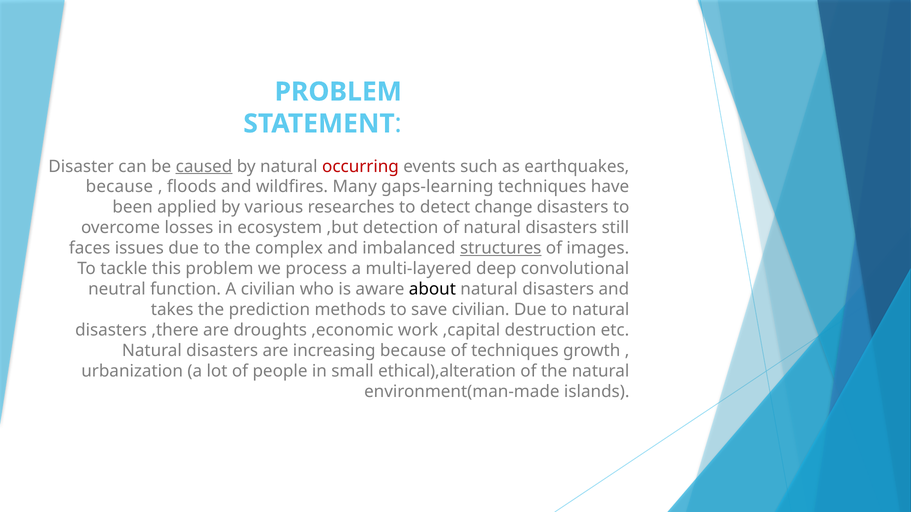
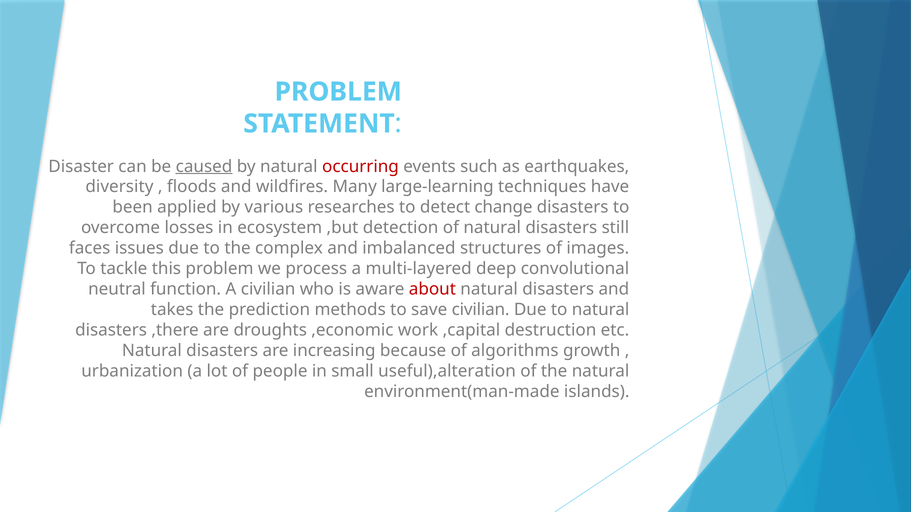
because: because -> diversity (119, 187)
gaps-learning: gaps-learning -> large-learning (437, 187)
structures underline: present -> none (501, 249)
about colour: black -> red (432, 290)
of techniques: techniques -> algorithms (515, 351)
ethical),alteration: ethical),alteration -> useful),alteration (447, 371)
